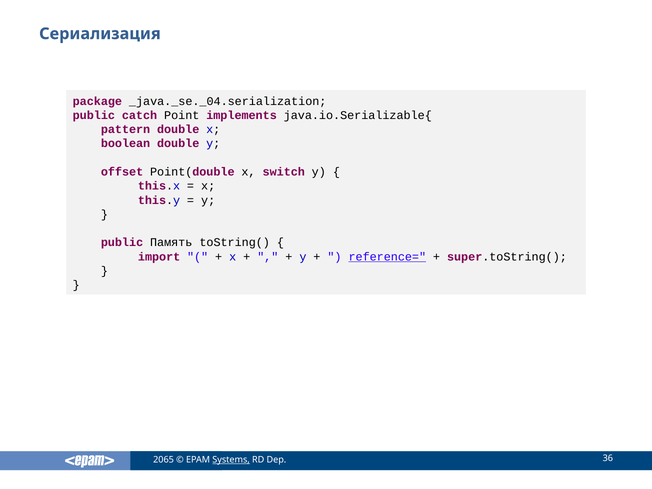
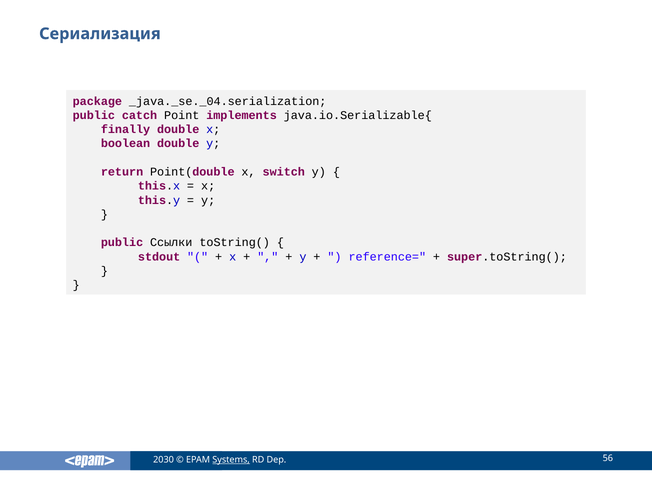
pattern: pattern -> finally (126, 129)
offset: offset -> return (122, 172)
Память: Память -> Ссылки (171, 243)
import: import -> stdout (159, 257)
reference= underline: present -> none (387, 257)
2065: 2065 -> 2030 (164, 460)
36: 36 -> 56 (608, 458)
